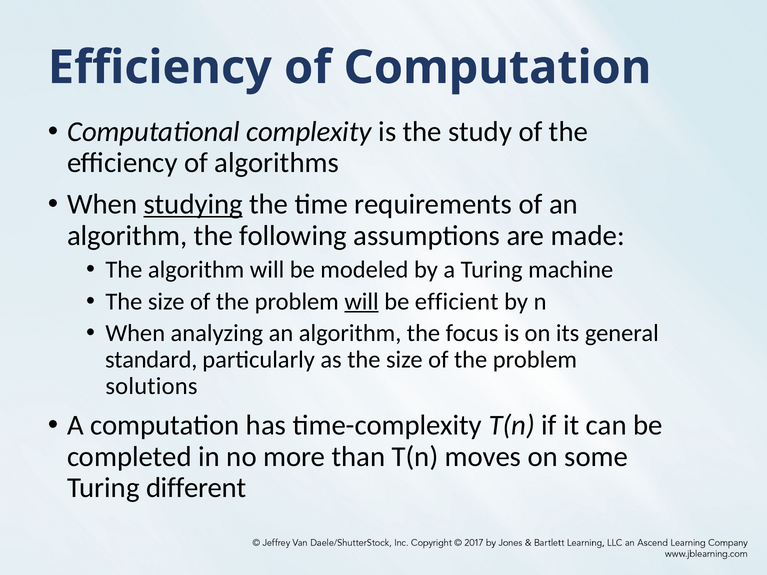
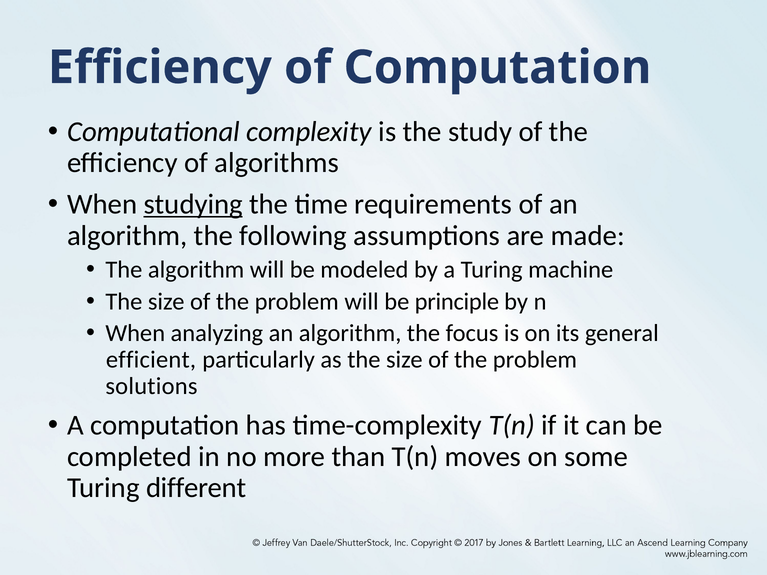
will underline: present -> none (362, 302)
efficient: efficient -> principle (457, 302)
standard: standard -> efficient (151, 360)
